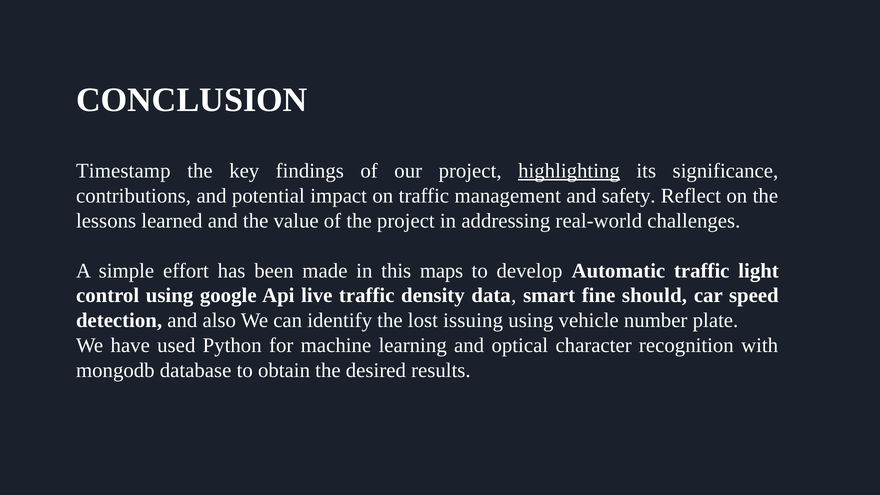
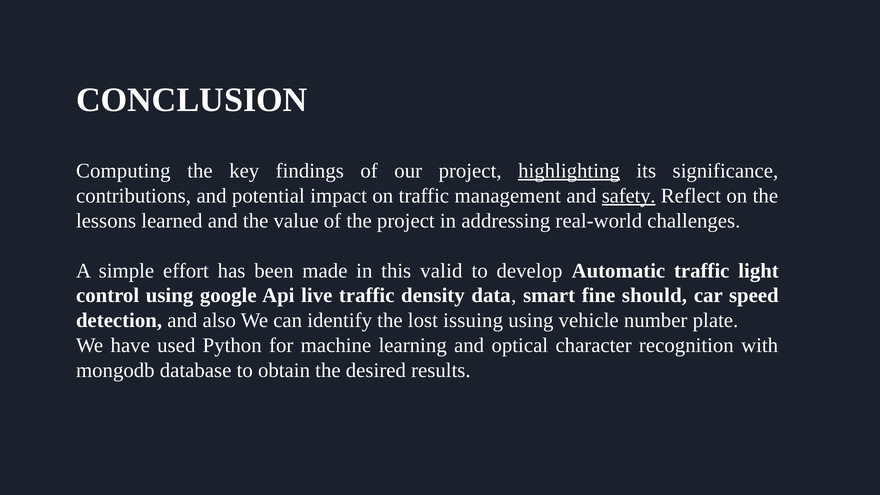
Timestamp: Timestamp -> Computing (123, 171)
safety underline: none -> present (629, 196)
maps: maps -> valid (441, 271)
